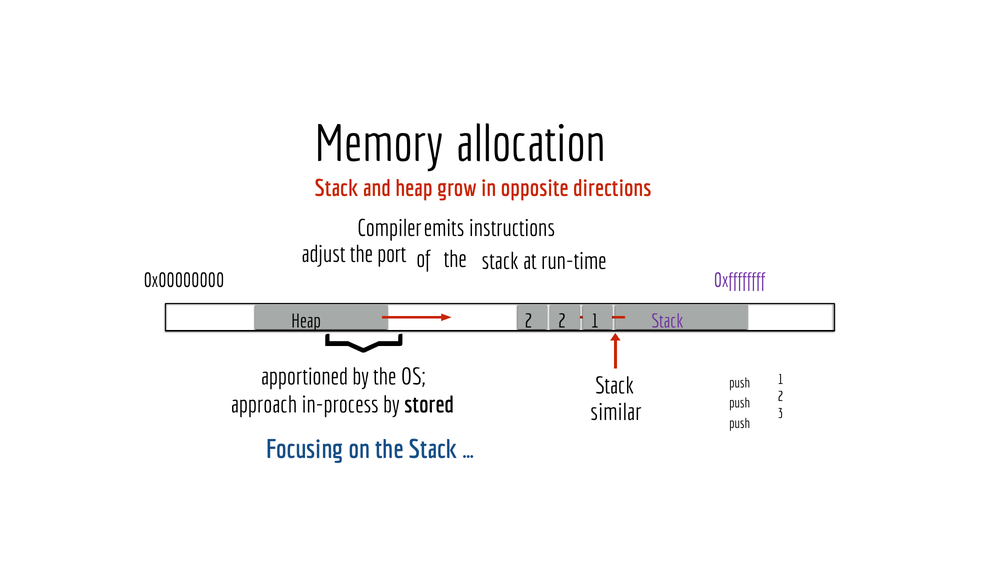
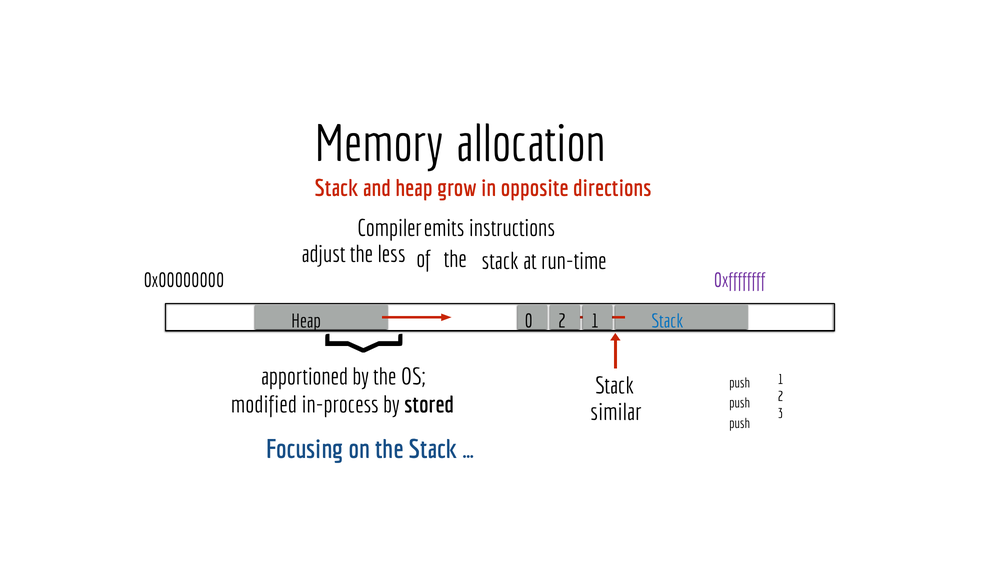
port: port -> less (392, 254)
Heap 2: 2 -> 0 (529, 321)
Stack colour: purple -> blue (667, 321)
approach: approach -> modified (264, 405)
